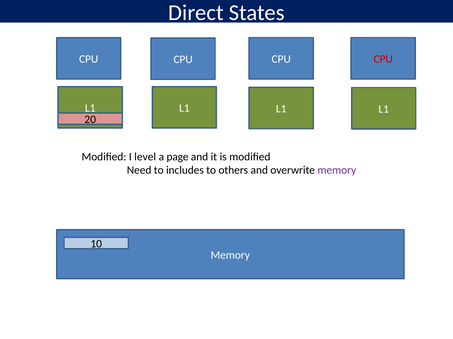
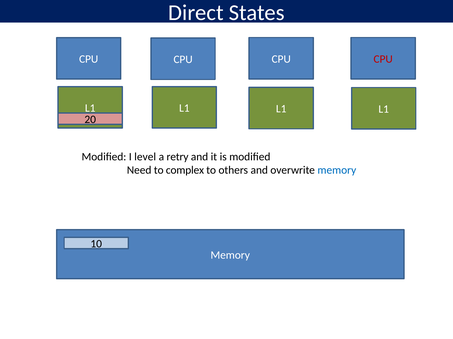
page: page -> retry (178, 157)
includes: includes -> complex (185, 171)
memory colour: purple -> blue (337, 171)
